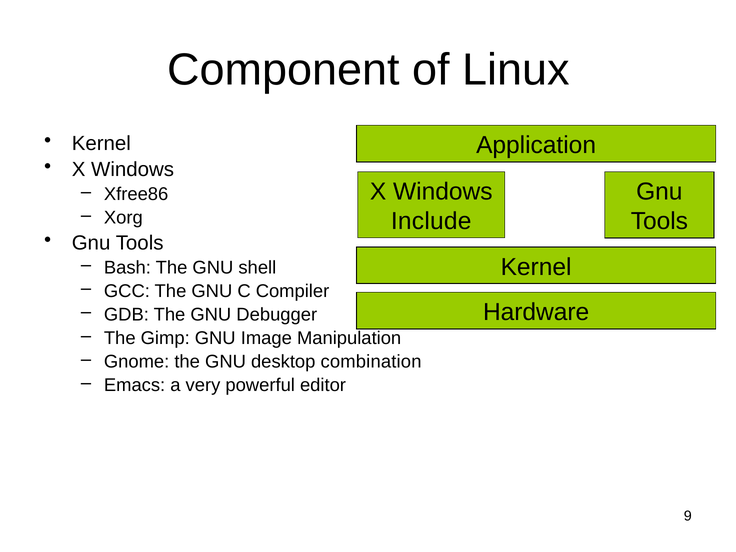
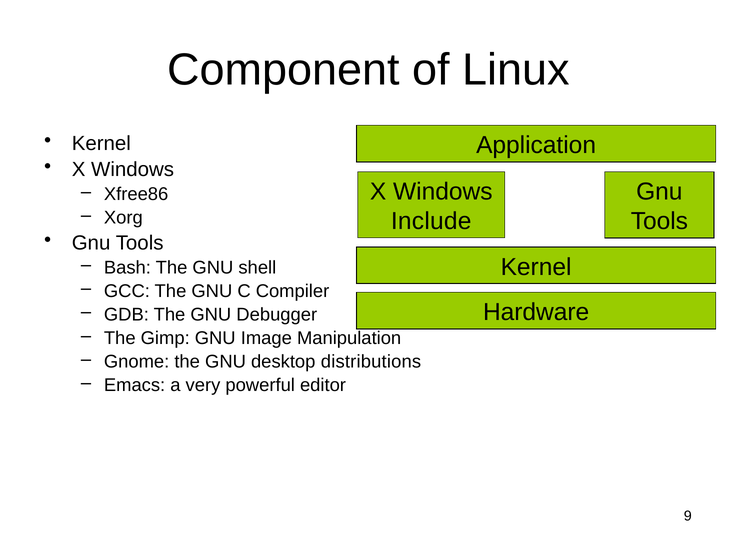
combination: combination -> distributions (371, 362)
